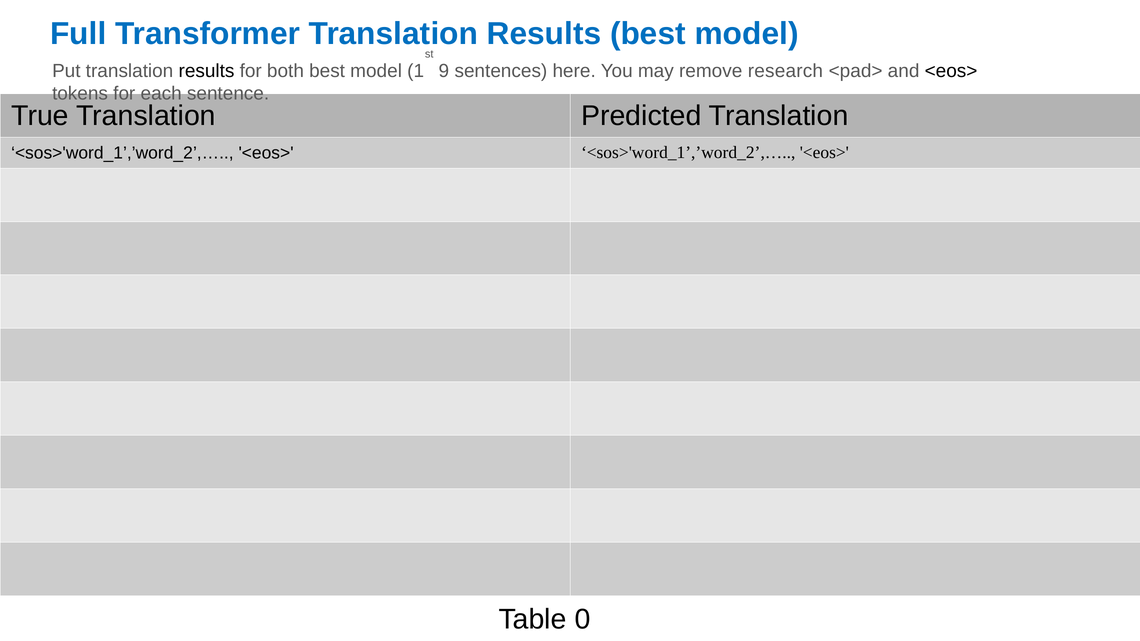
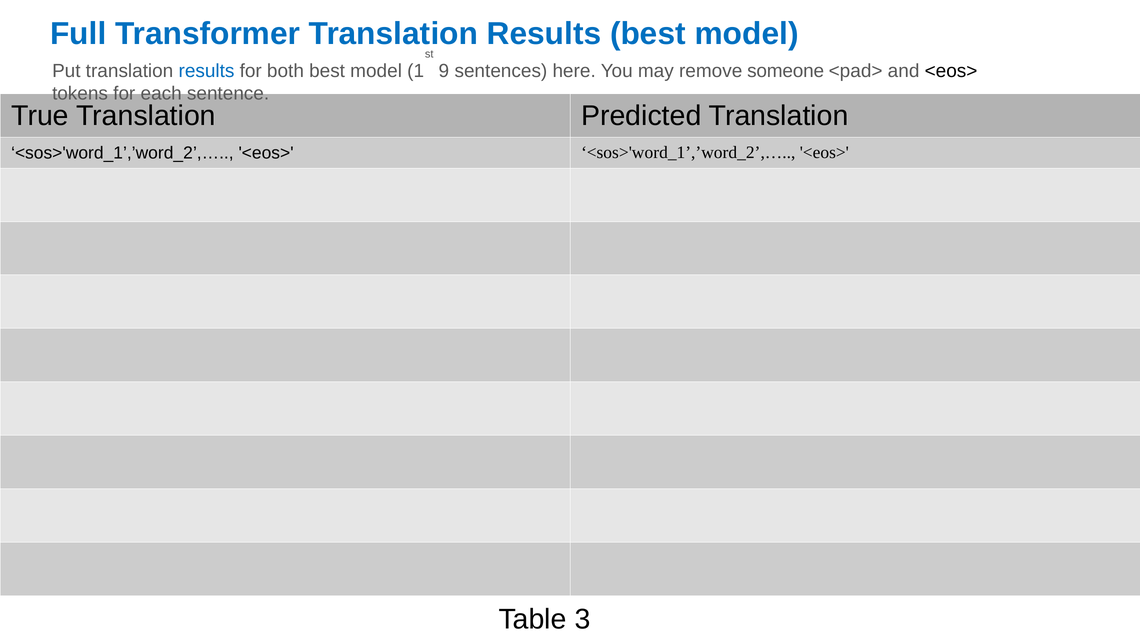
results colour: black -> blue (207, 71)
research: research -> someone (786, 71)
0: 0 -> 3 (582, 620)
